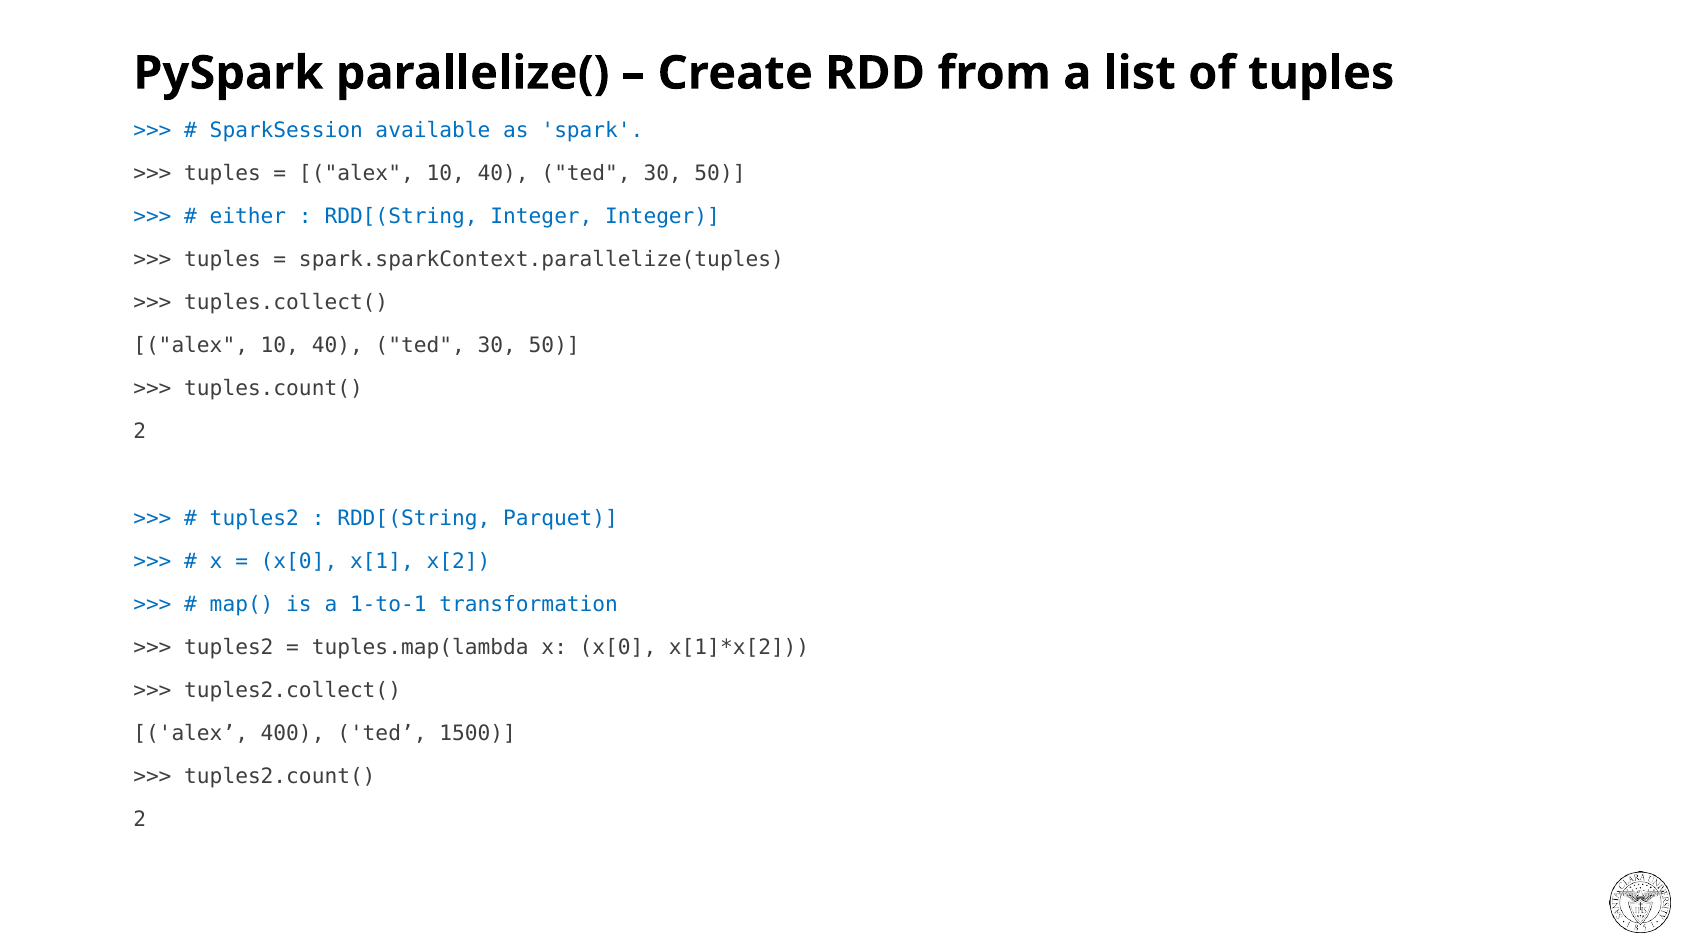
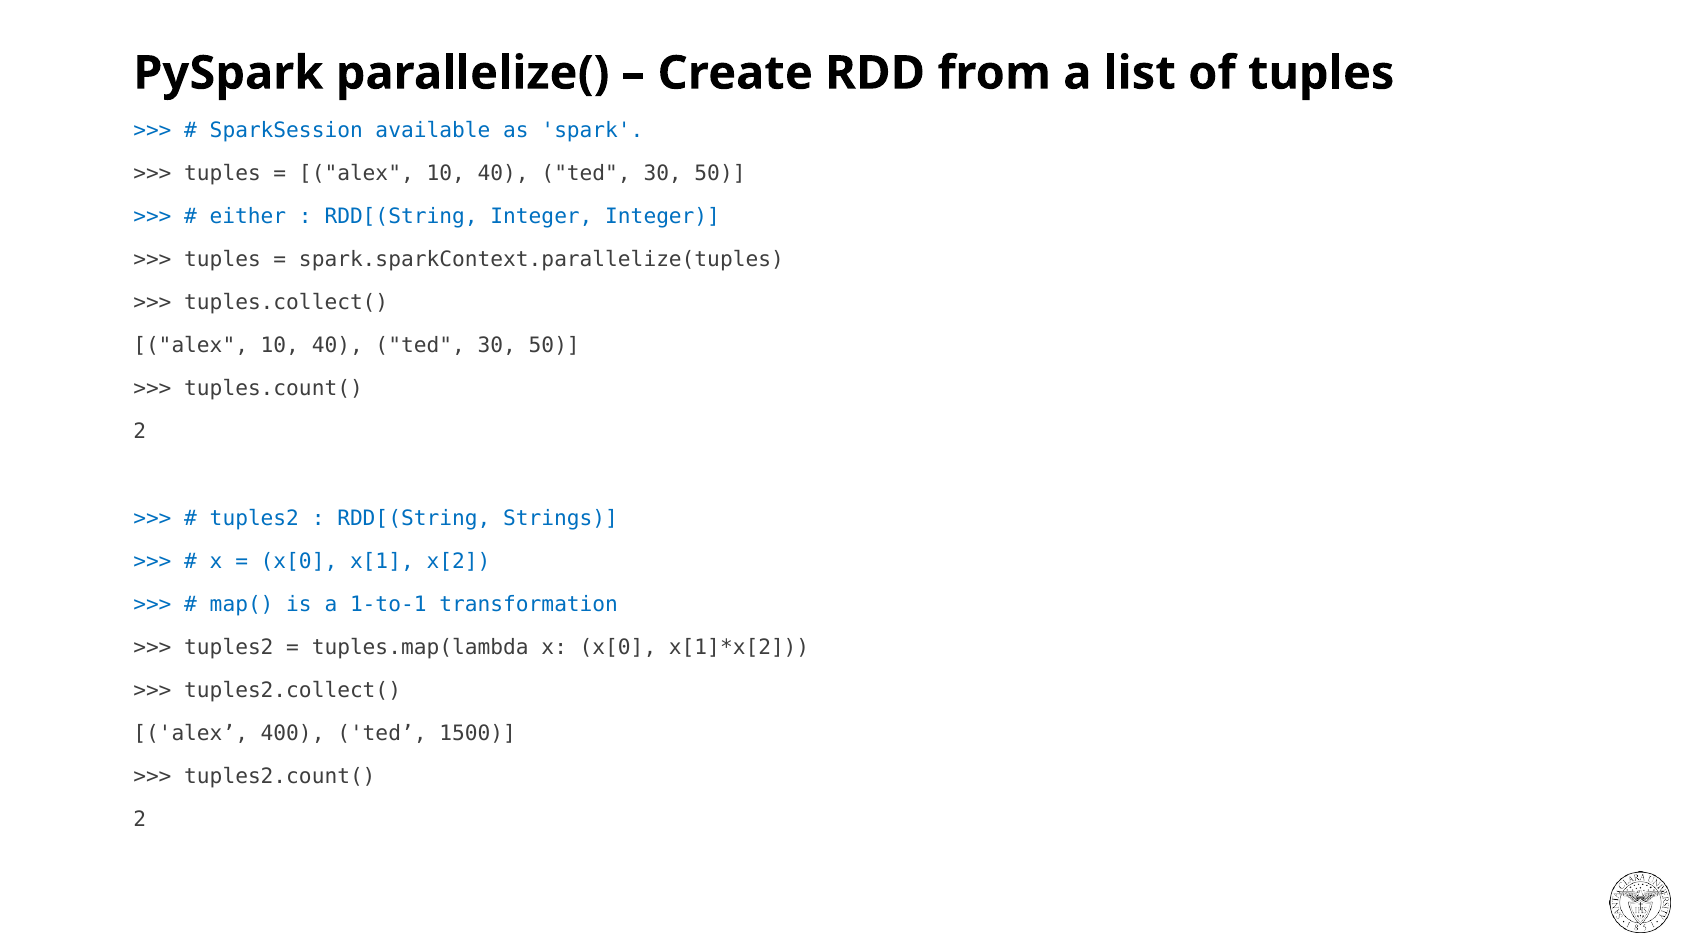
Parquet: Parquet -> Strings (561, 518)
